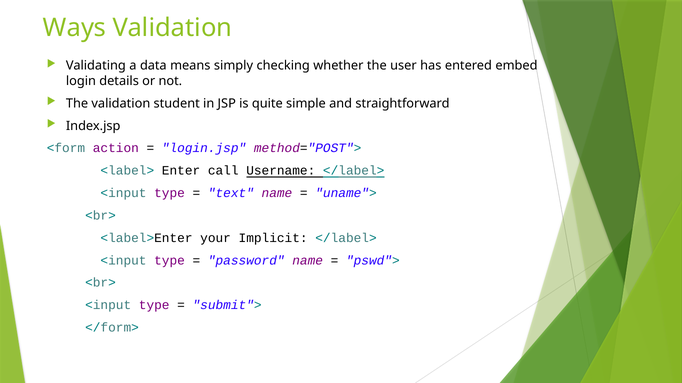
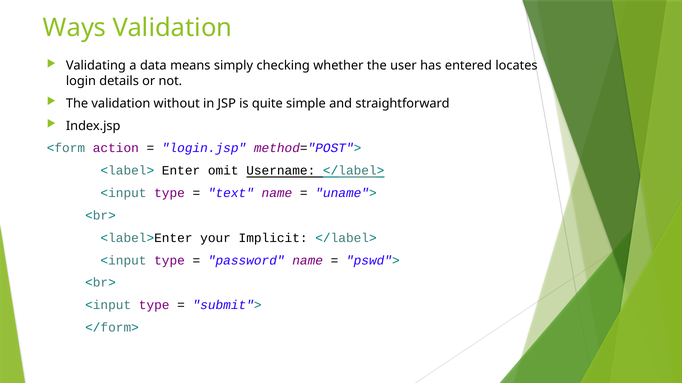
embed: embed -> locates (517, 66)
student: student -> without (177, 104)
call: call -> omit (223, 171)
